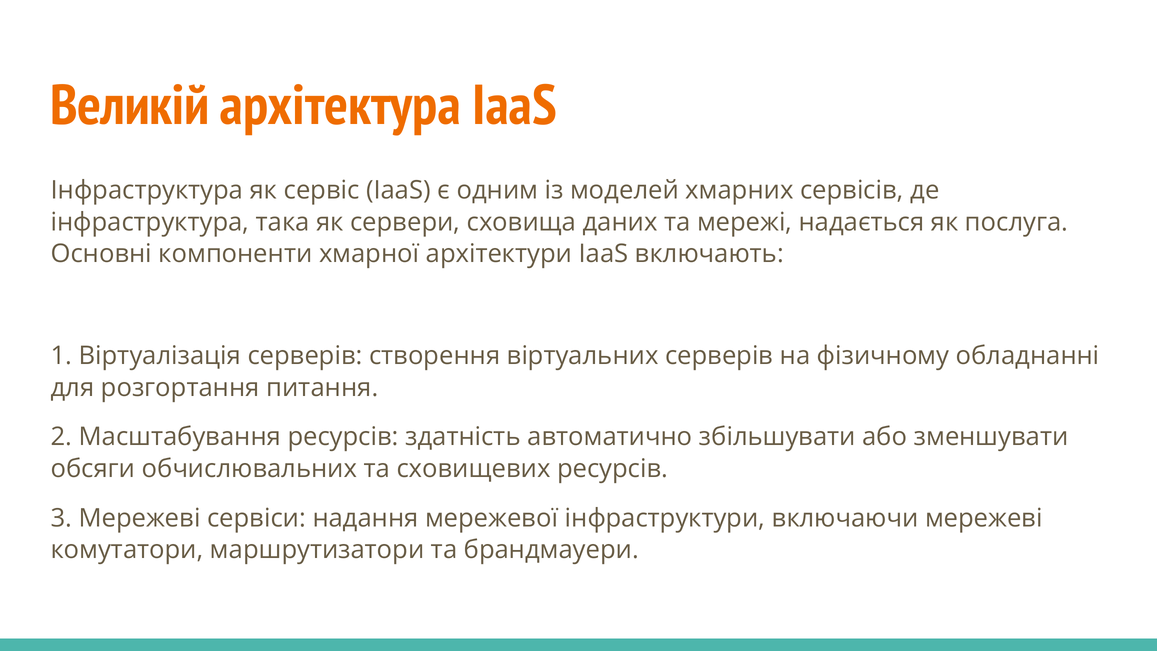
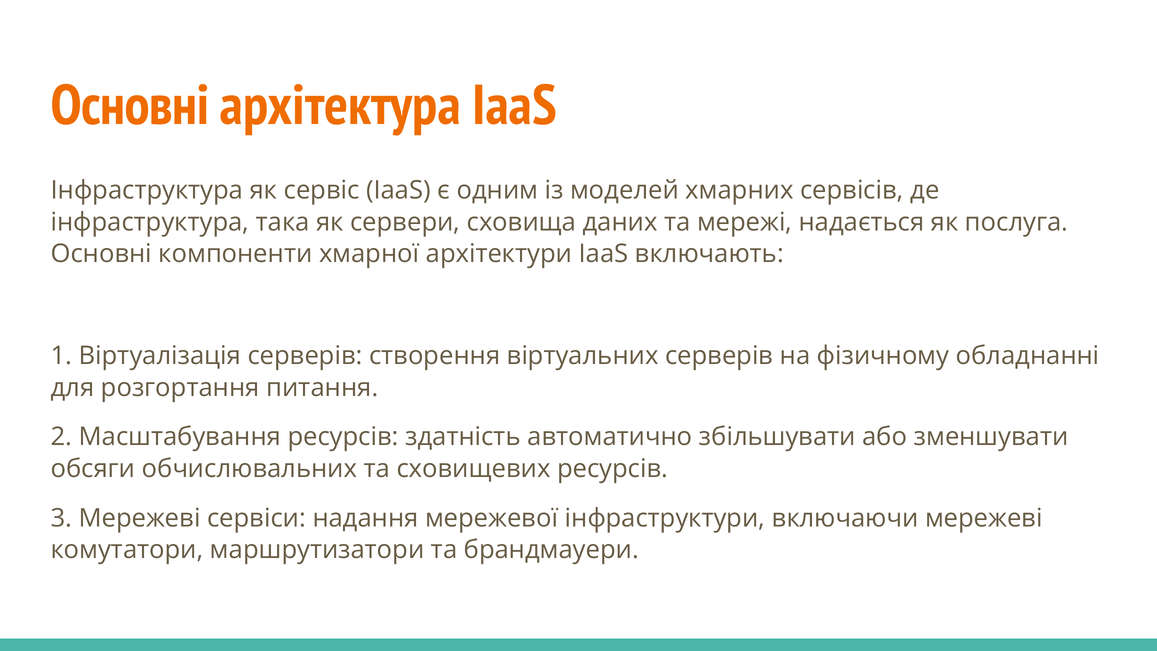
Великій: Великій -> Основні (130, 106)
